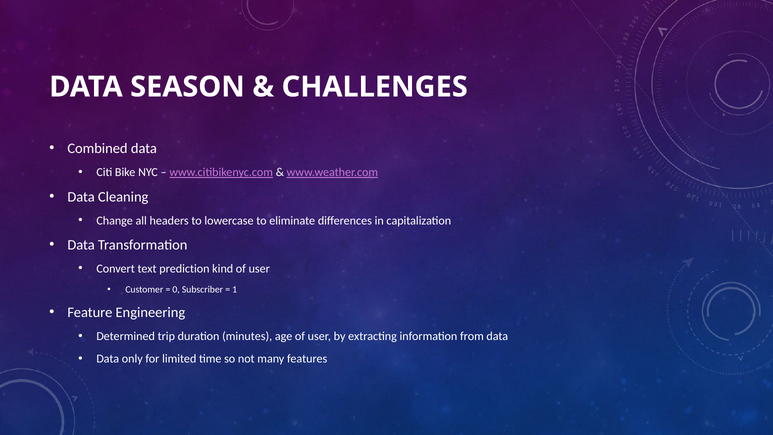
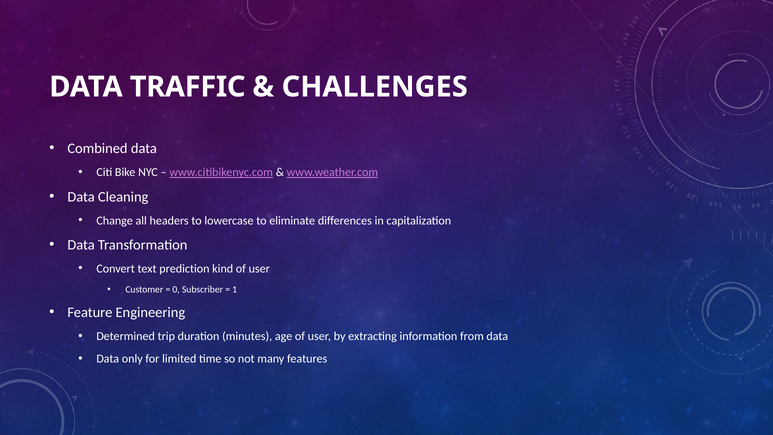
SEASON: SEASON -> TRAFFIC (188, 87)
